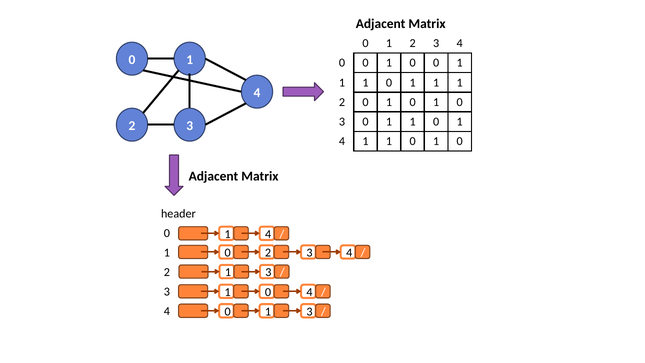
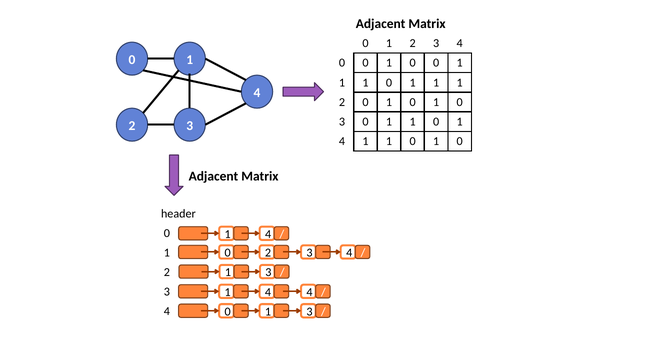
0: 0 -> 4 (268, 292)
